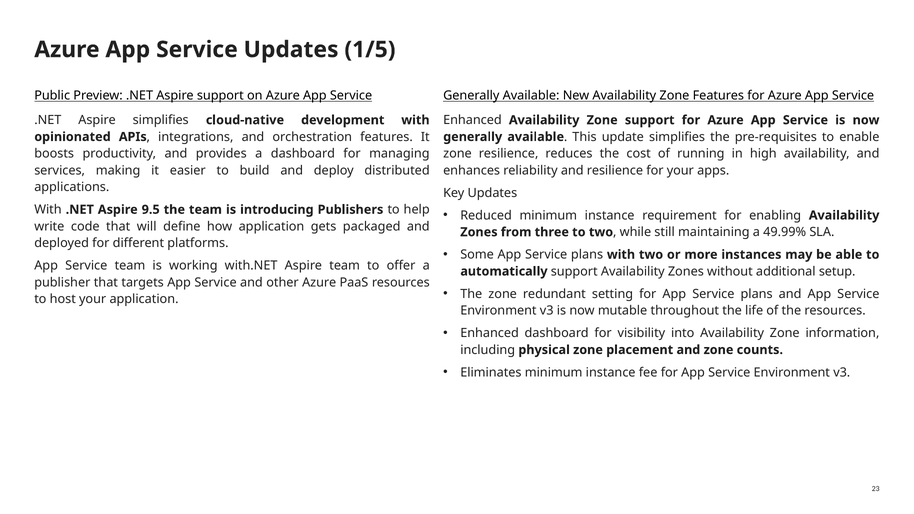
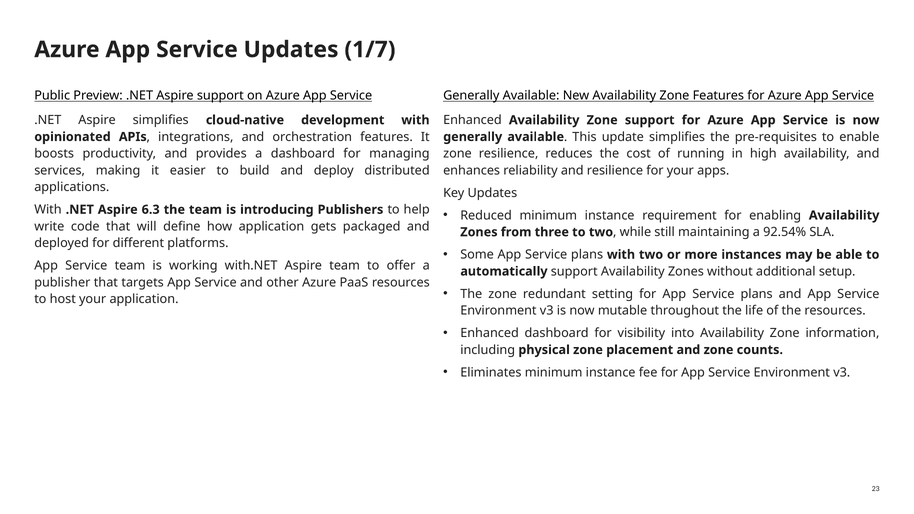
1/5: 1/5 -> 1/7 (370, 50)
9.5: 9.5 -> 6.3 (151, 210)
49.99%: 49.99% -> 92.54% (785, 232)
